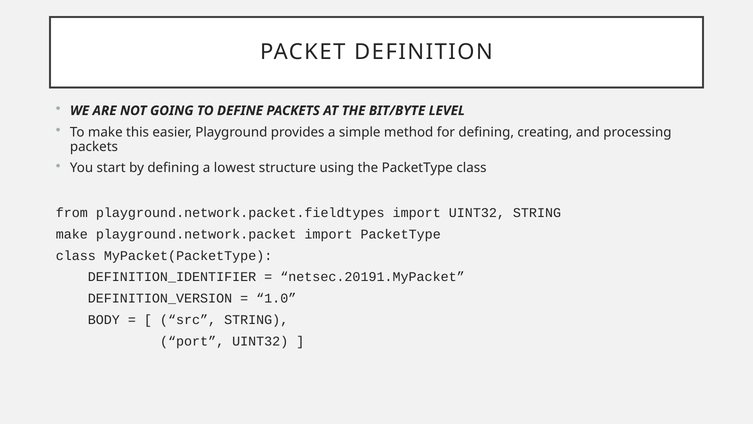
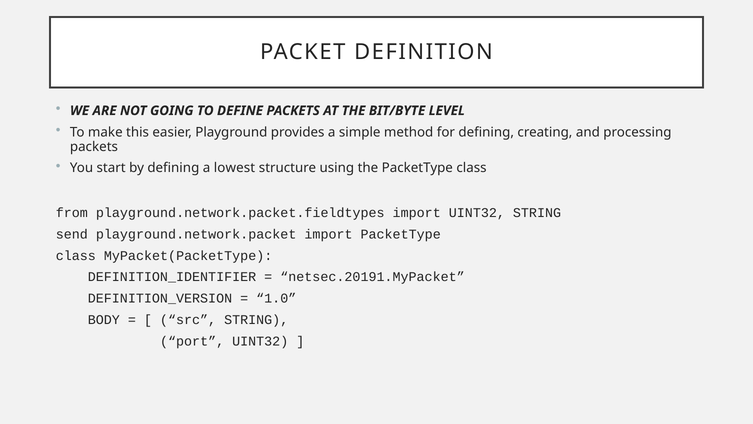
make: make -> send (72, 234)
